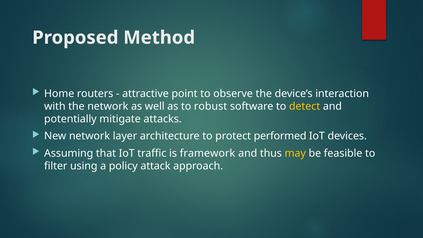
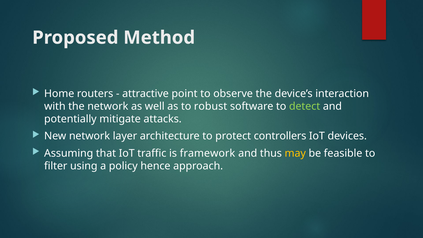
detect colour: yellow -> light green (305, 106)
performed: performed -> controllers (280, 136)
attack: attack -> hence (155, 166)
